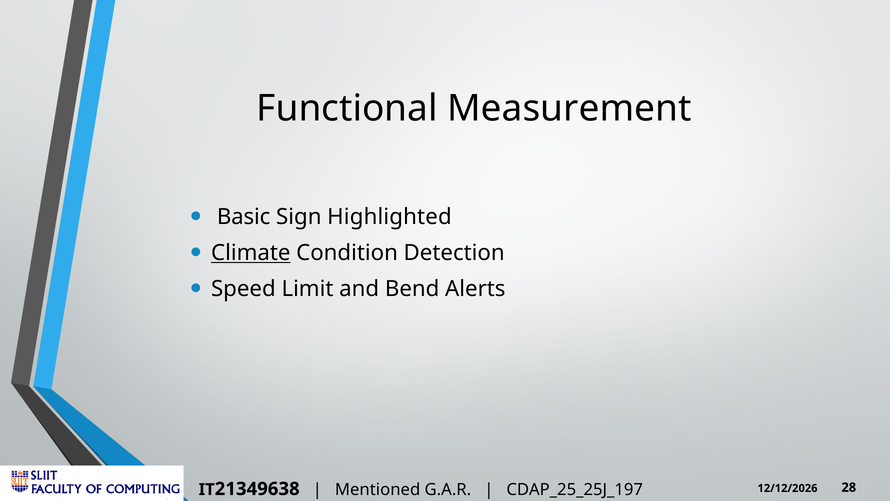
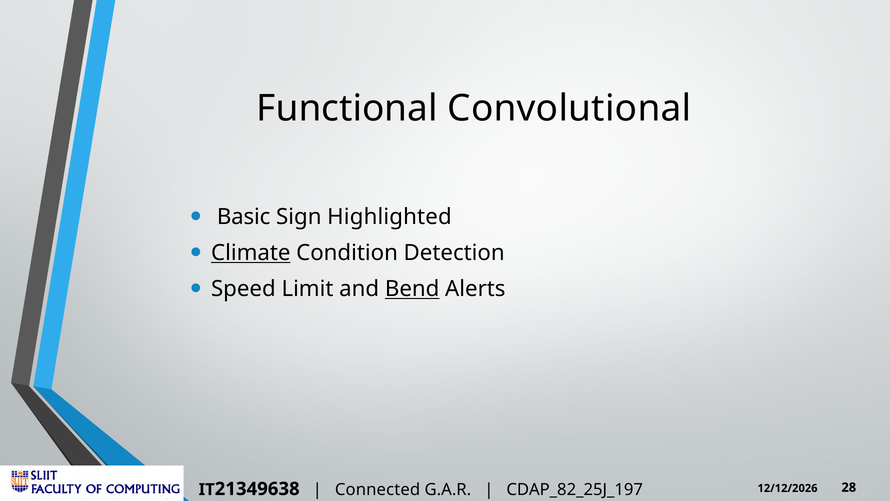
Measurement: Measurement -> Convolutional (569, 108)
Bend underline: none -> present (412, 289)
Mentioned: Mentioned -> Connected (378, 489)
CDAP_25_25J_197: CDAP_25_25J_197 -> CDAP_82_25J_197 (575, 489)
